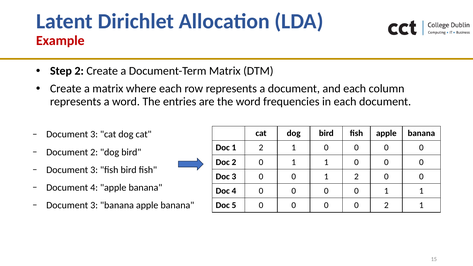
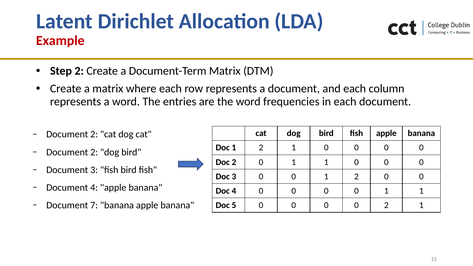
3: 3 -> 2 (94, 134)
3: 3 -> 7 (94, 205)
